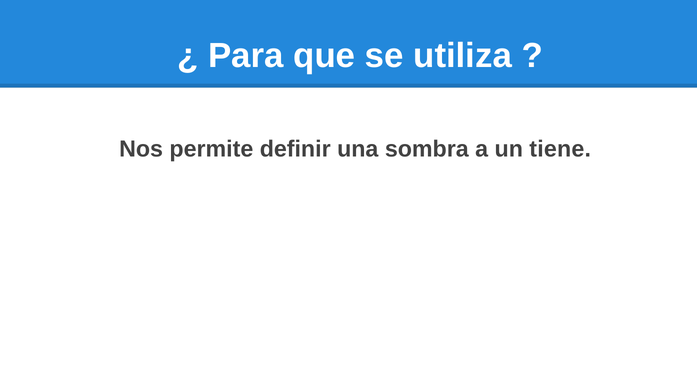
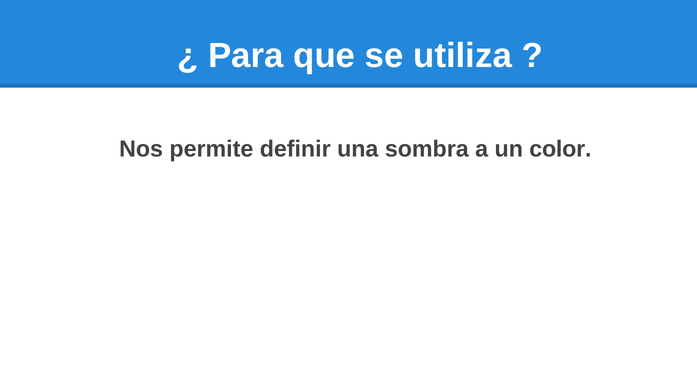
tiene: tiene -> color (560, 149)
